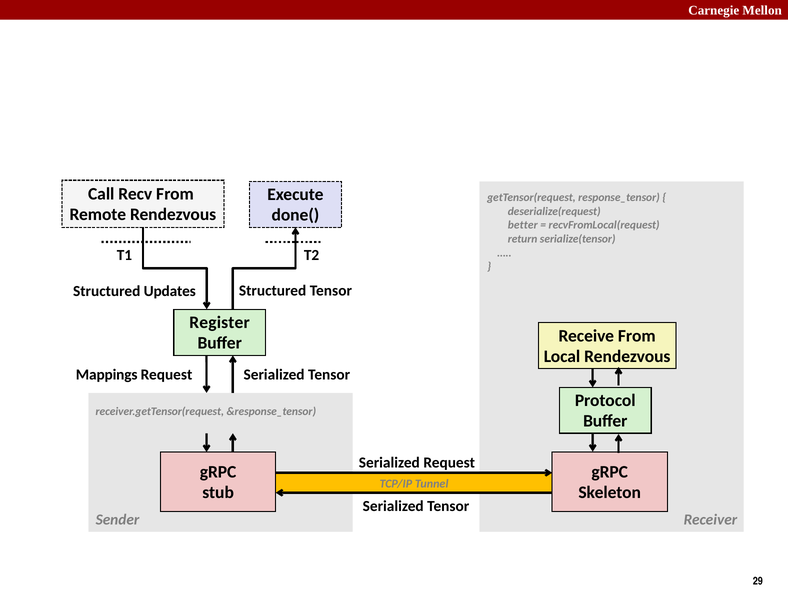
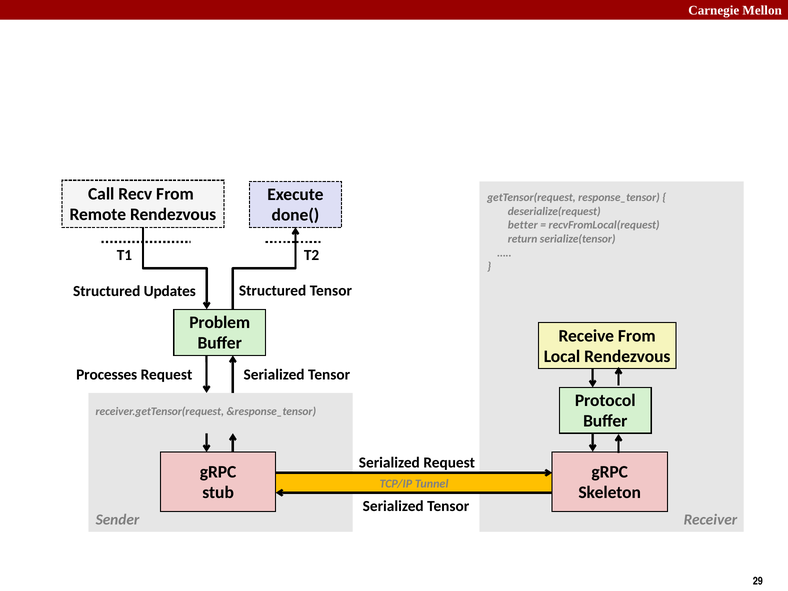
Register: Register -> Problem (220, 323)
Mappings: Mappings -> Processes (107, 374)
